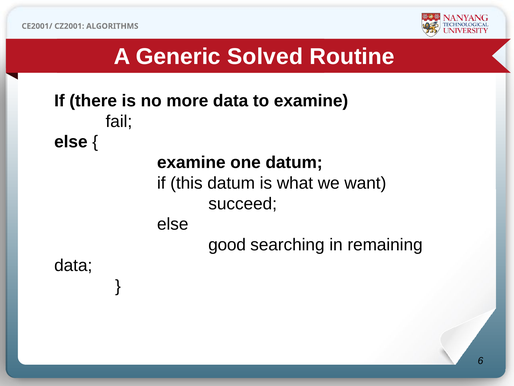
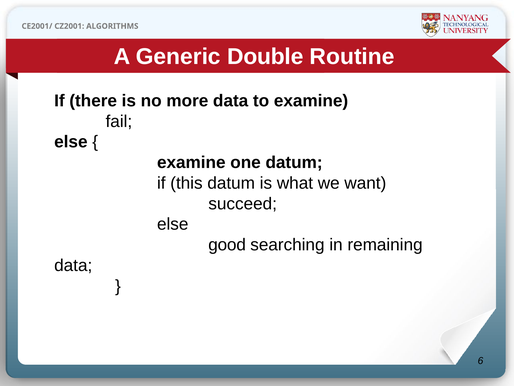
Solved: Solved -> Double (265, 56)
